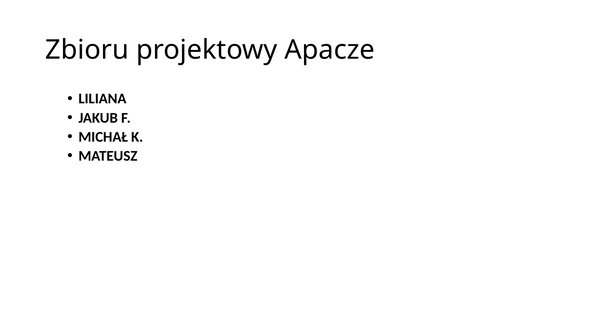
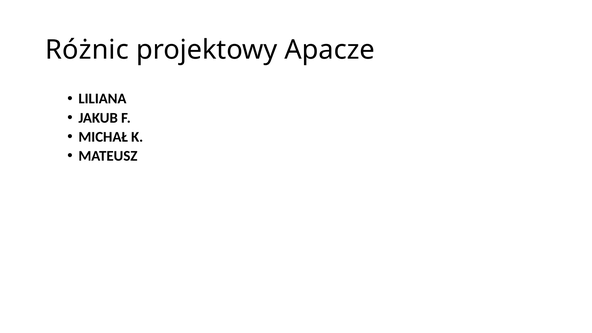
Zbioru: Zbioru -> Różnic (87, 50)
